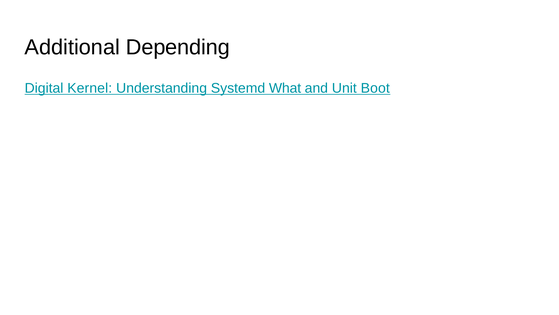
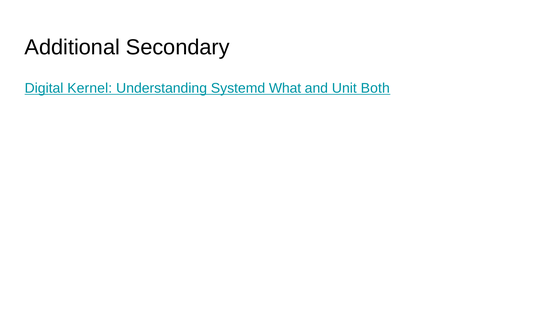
Depending: Depending -> Secondary (178, 47)
Boot: Boot -> Both (375, 88)
